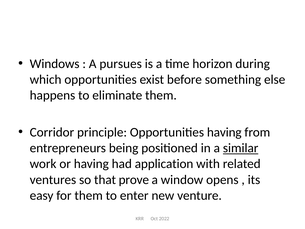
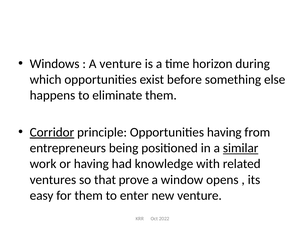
A pursues: pursues -> venture (121, 64)
Corridor underline: none -> present (52, 132)
application: application -> knowledge (164, 164)
